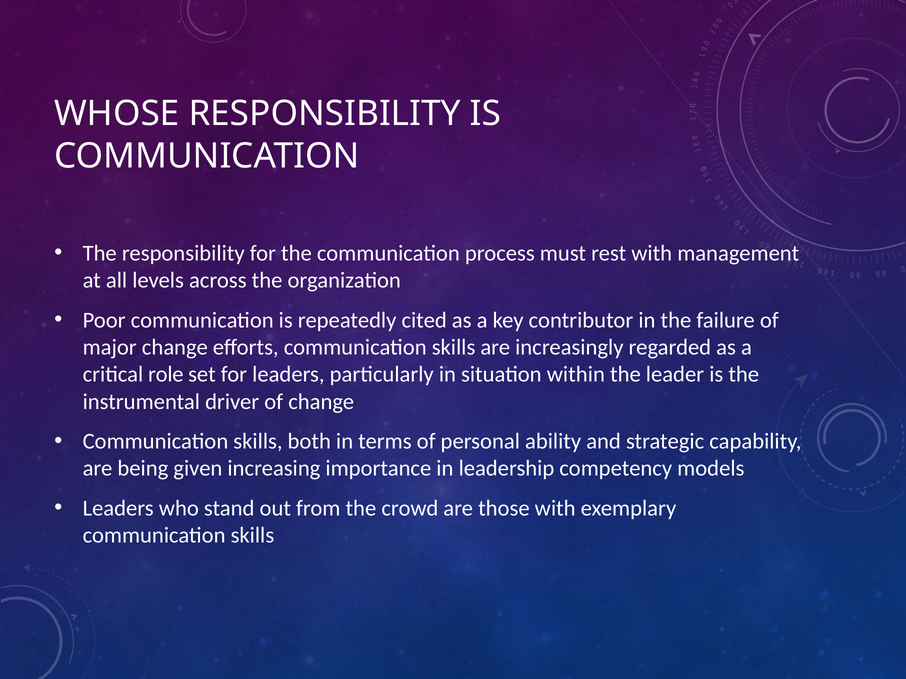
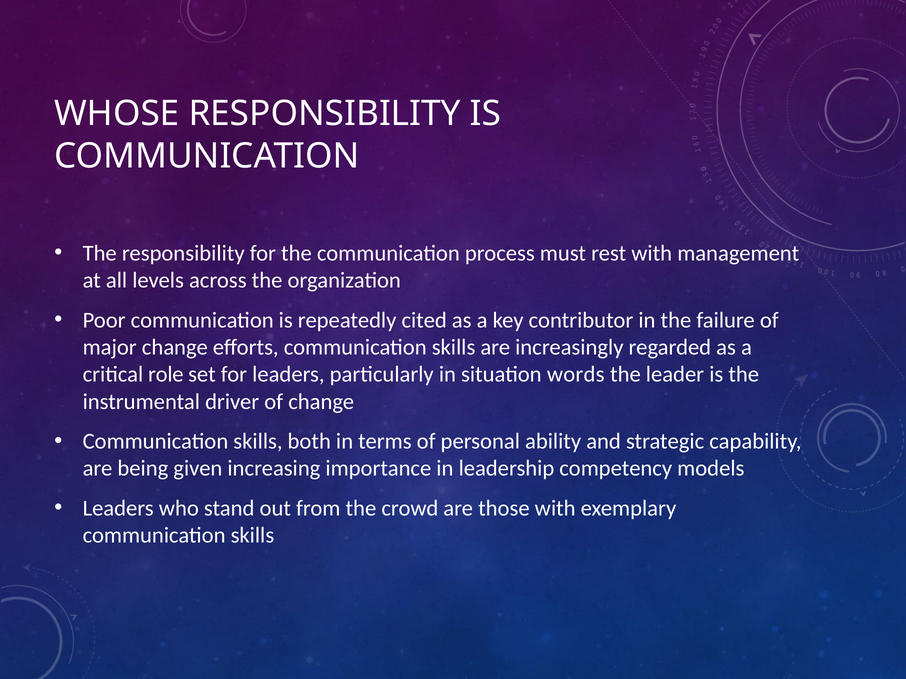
within: within -> words (576, 375)
